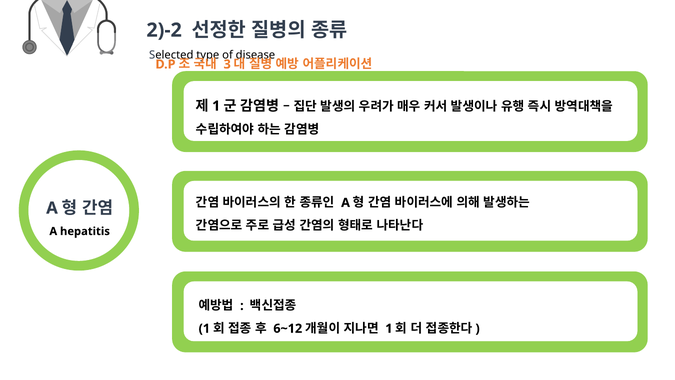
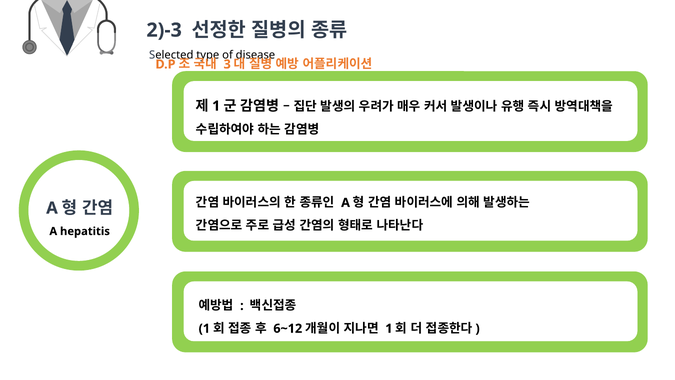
2)-2: 2)-2 -> 2)-3 (164, 30)
